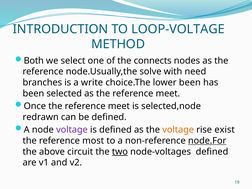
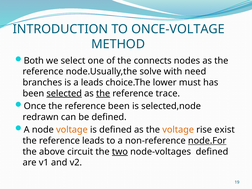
LOOP-VOLTAGE: LOOP-VOLTAGE -> ONCE-VOLTAGE (178, 29)
a write: write -> leads (92, 82)
lower been: been -> must (190, 82)
selected underline: none -> present (64, 93)
the underline: none -> present (103, 93)
meet: meet -> trace (168, 93)
Once the reference meet: meet -> been (119, 106)
voltage colour: purple -> orange (72, 130)
reference most: most -> leads (93, 141)
